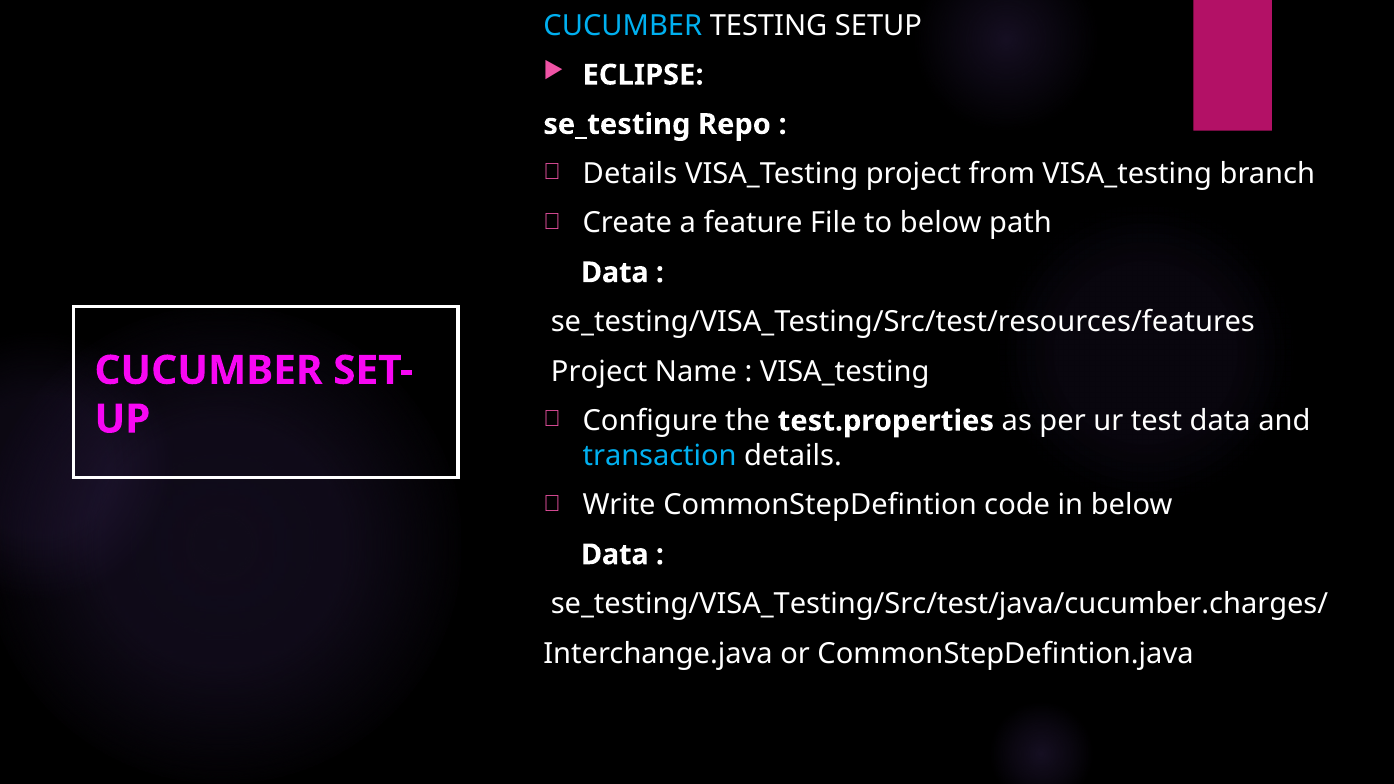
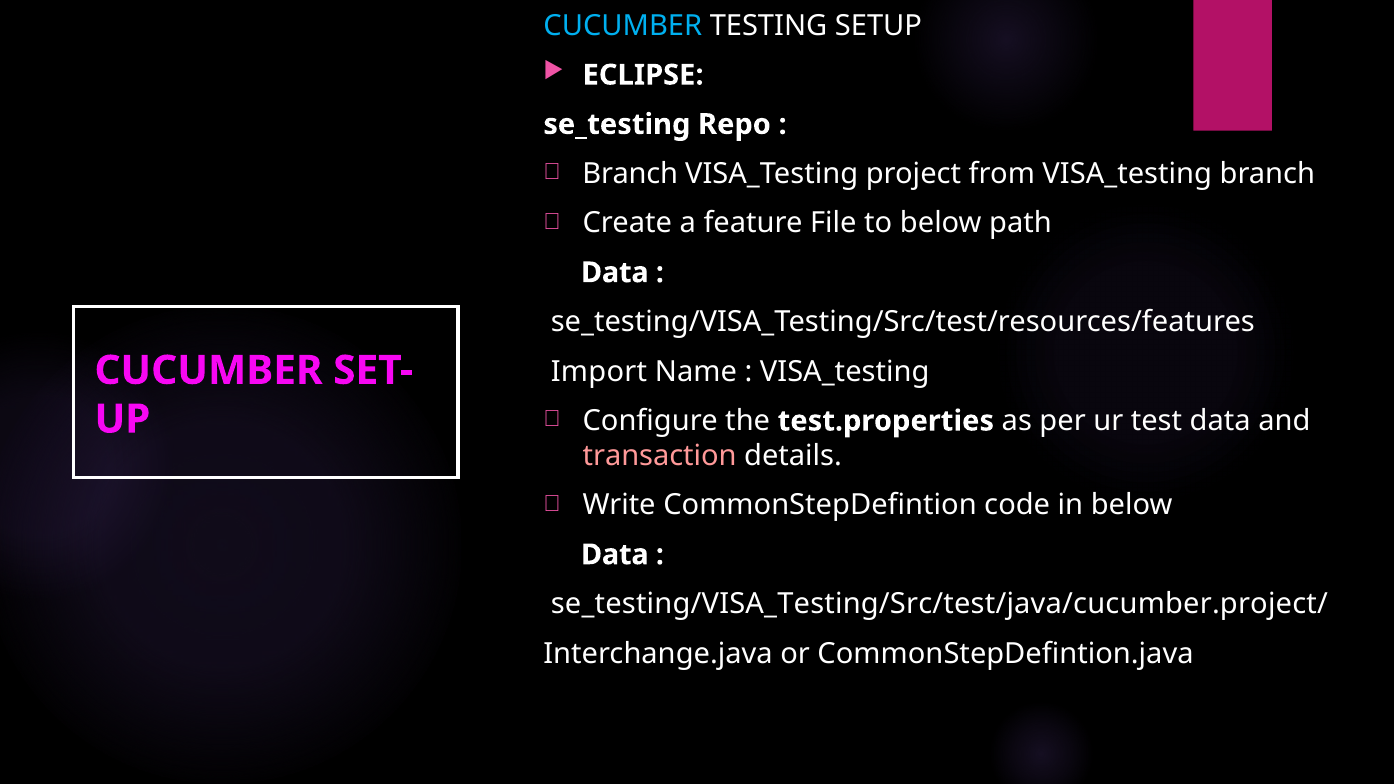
Details: Details -> Branch (630, 174)
Project: Project -> Import (599, 372)
transaction colour: light blue -> pink (660, 456)
se_testing/VISA_Testing/Src/test/java/cucumber.charges/: se_testing/VISA_Testing/Src/test/java/cucumber.charges/ -> se_testing/VISA_Testing/Src/test/java/cucumber.project/ (939, 604)
